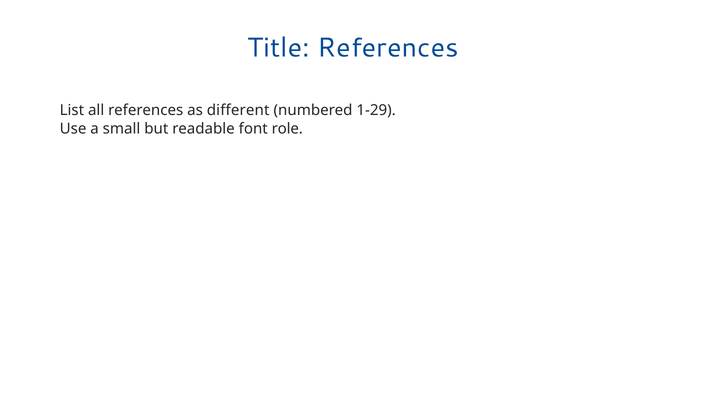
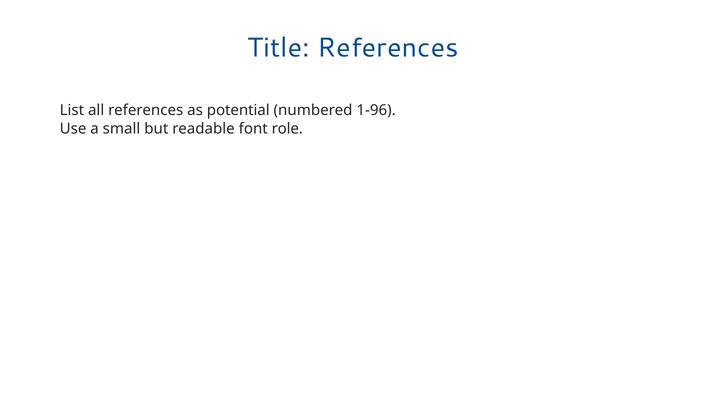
different: different -> potential (238, 111)
1-29: 1-29 -> 1-96 (376, 111)
